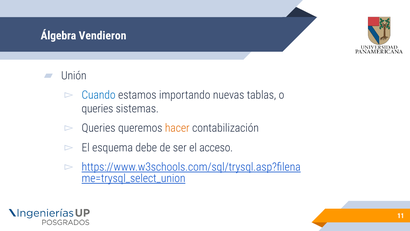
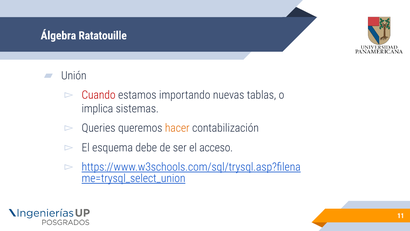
Vendieron: Vendieron -> Ratatouille (103, 36)
Cuando colour: blue -> red (99, 95)
queries: queries -> implica (97, 109)
